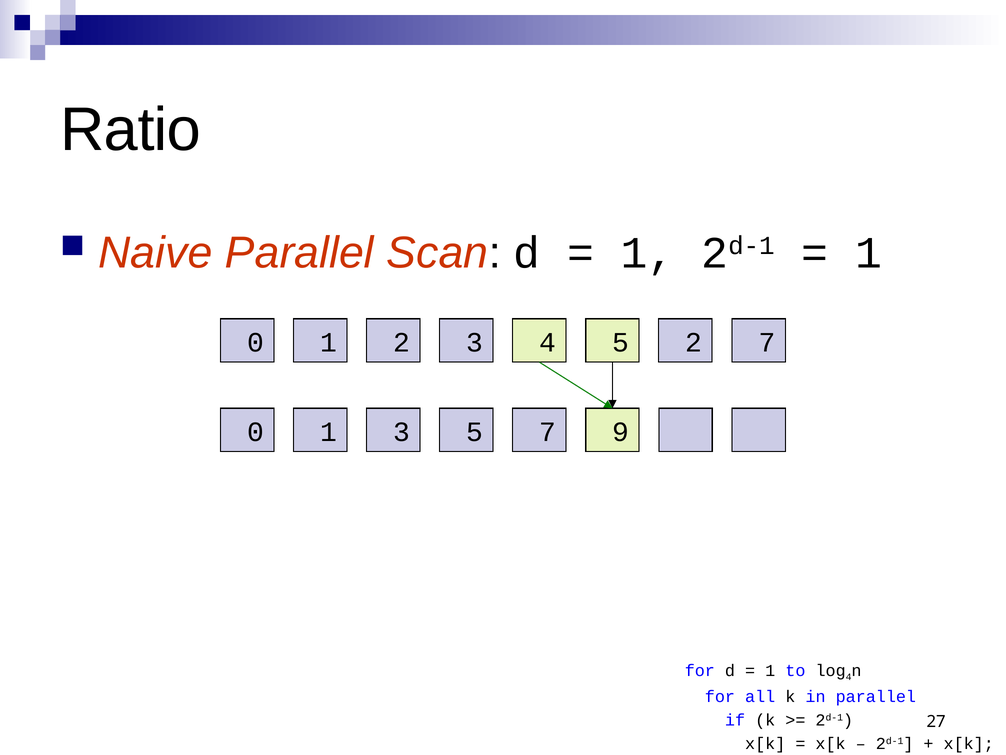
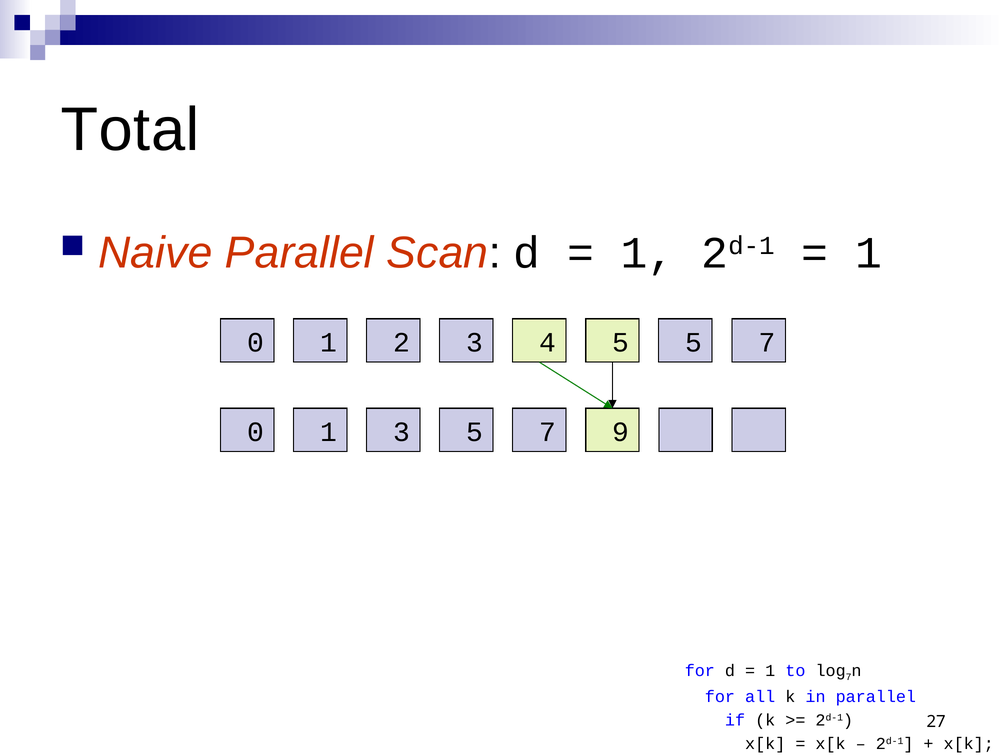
Ratio: Ratio -> Total (130, 130)
4 2: 2 -> 5 (694, 342)
4: 4 -> 7 (849, 677)
